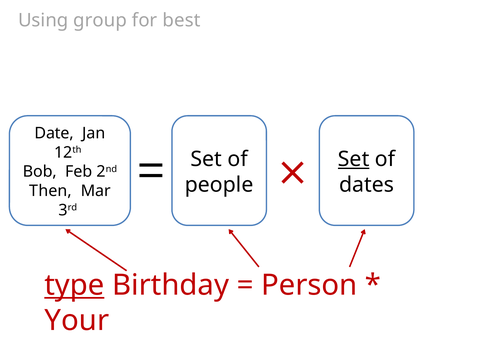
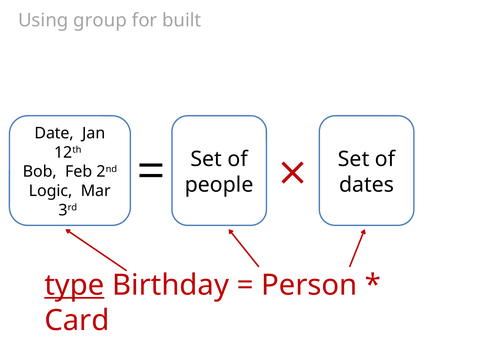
best: best -> built (182, 20)
Set underline: present -> none (354, 159)
Then: Then -> Logic (51, 191)
Your: Your -> Card (77, 320)
